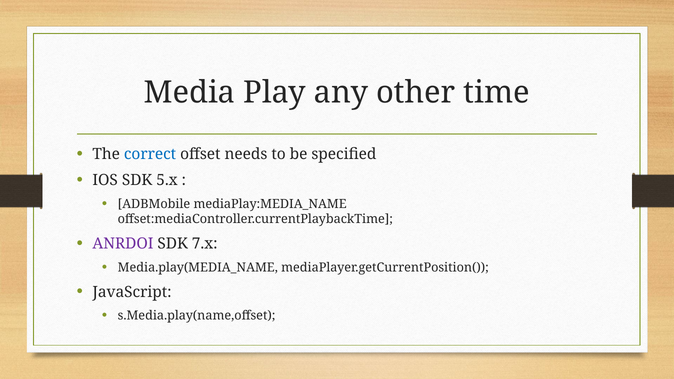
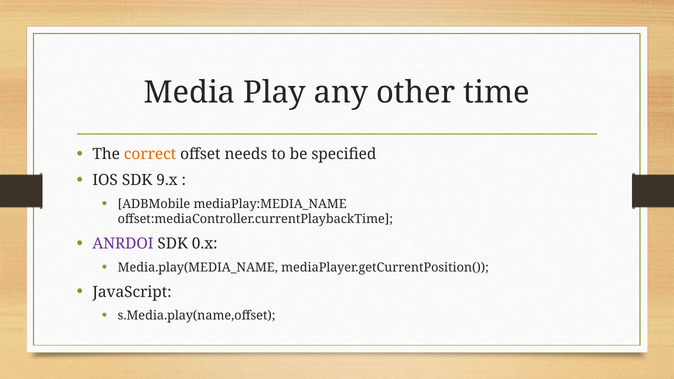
correct colour: blue -> orange (150, 154)
5.x: 5.x -> 9.x (167, 180)
7.x: 7.x -> 0.x (205, 244)
